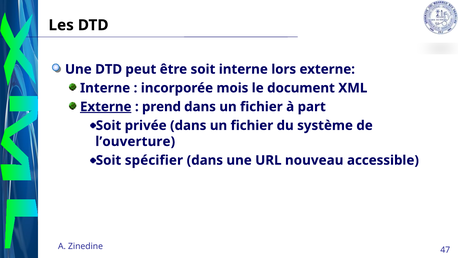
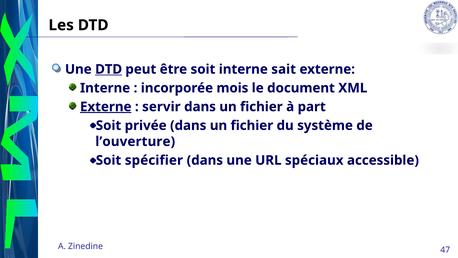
DTD underline: none -> present (109, 69)
lors: lors -> sait (284, 69)
prend: prend -> servir (161, 107)
nouveau: nouveau -> spéciaux (314, 160)
